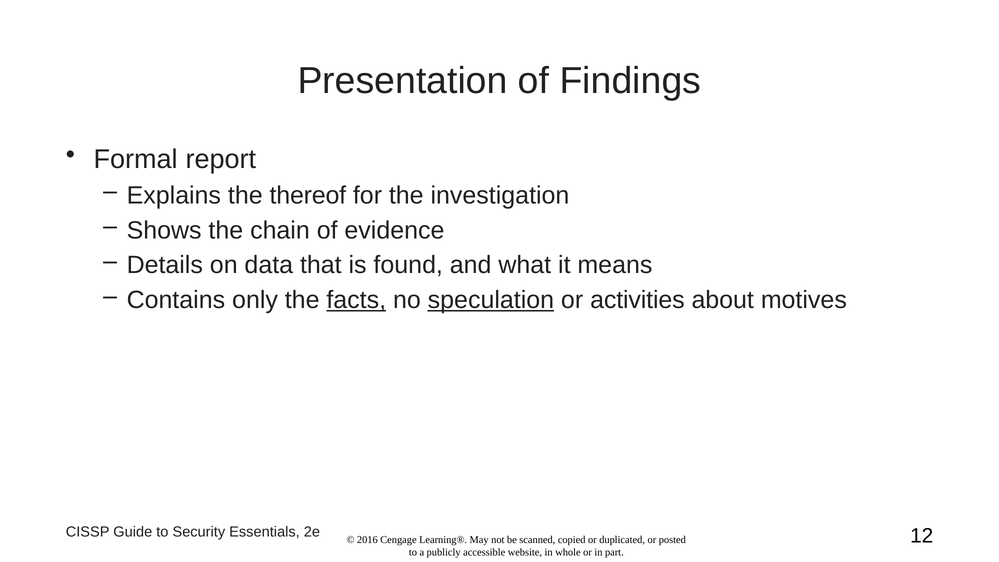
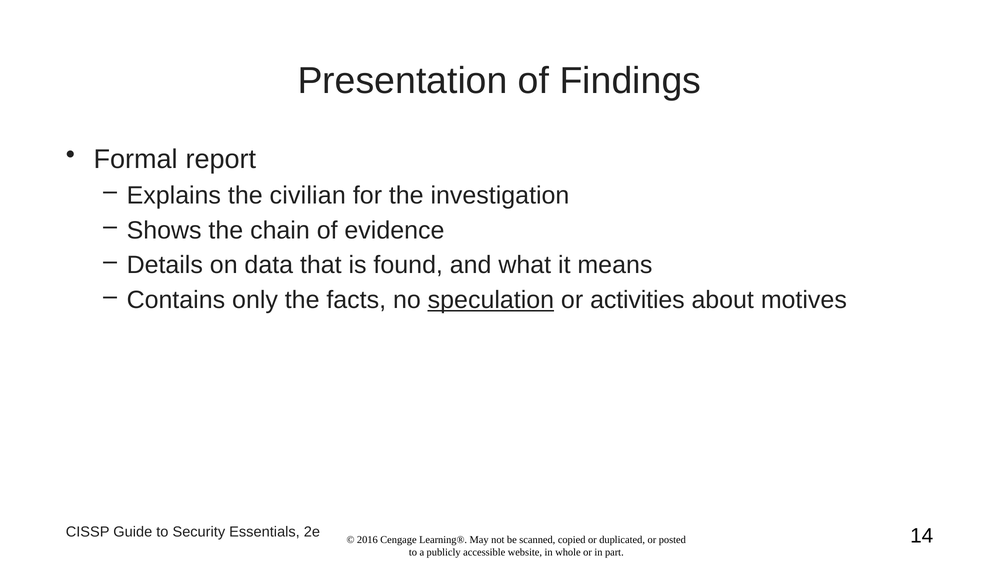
thereof: thereof -> civilian (308, 195)
facts underline: present -> none (356, 300)
12: 12 -> 14 (922, 536)
